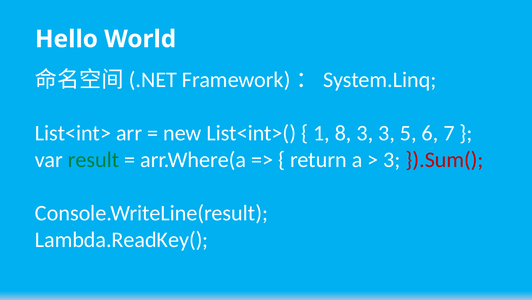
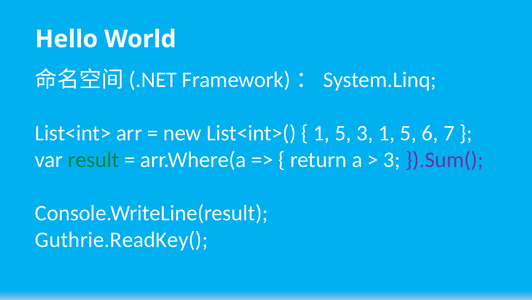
8: 8 -> 5 (343, 133)
3 3: 3 -> 1 (387, 133)
}).Sum( colour: red -> purple (445, 160)
Lambda.ReadKey(: Lambda.ReadKey( -> Guthrie.ReadKey( (122, 239)
